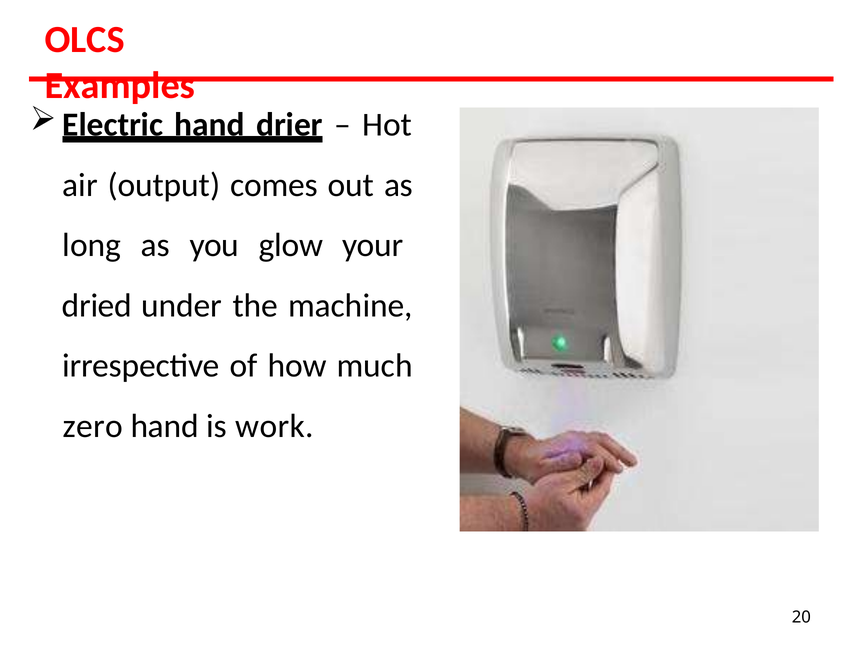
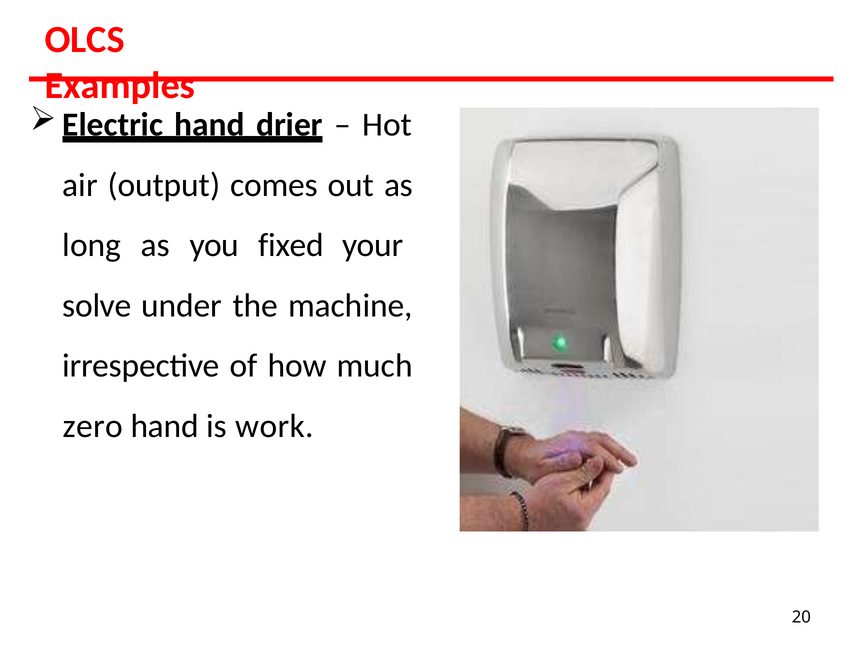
glow: glow -> fixed (291, 245)
dried: dried -> solve (97, 306)
